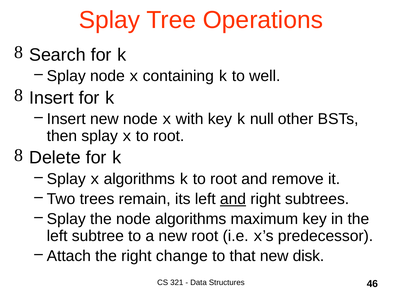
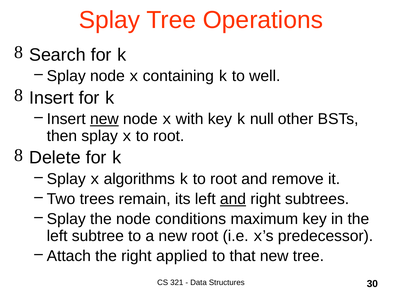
new underline: none -> present (104, 119)
node algorithms: algorithms -> conditions (191, 219)
change: change -> applied (182, 256)
new disk: disk -> tree (308, 256)
46: 46 -> 30 (372, 283)
